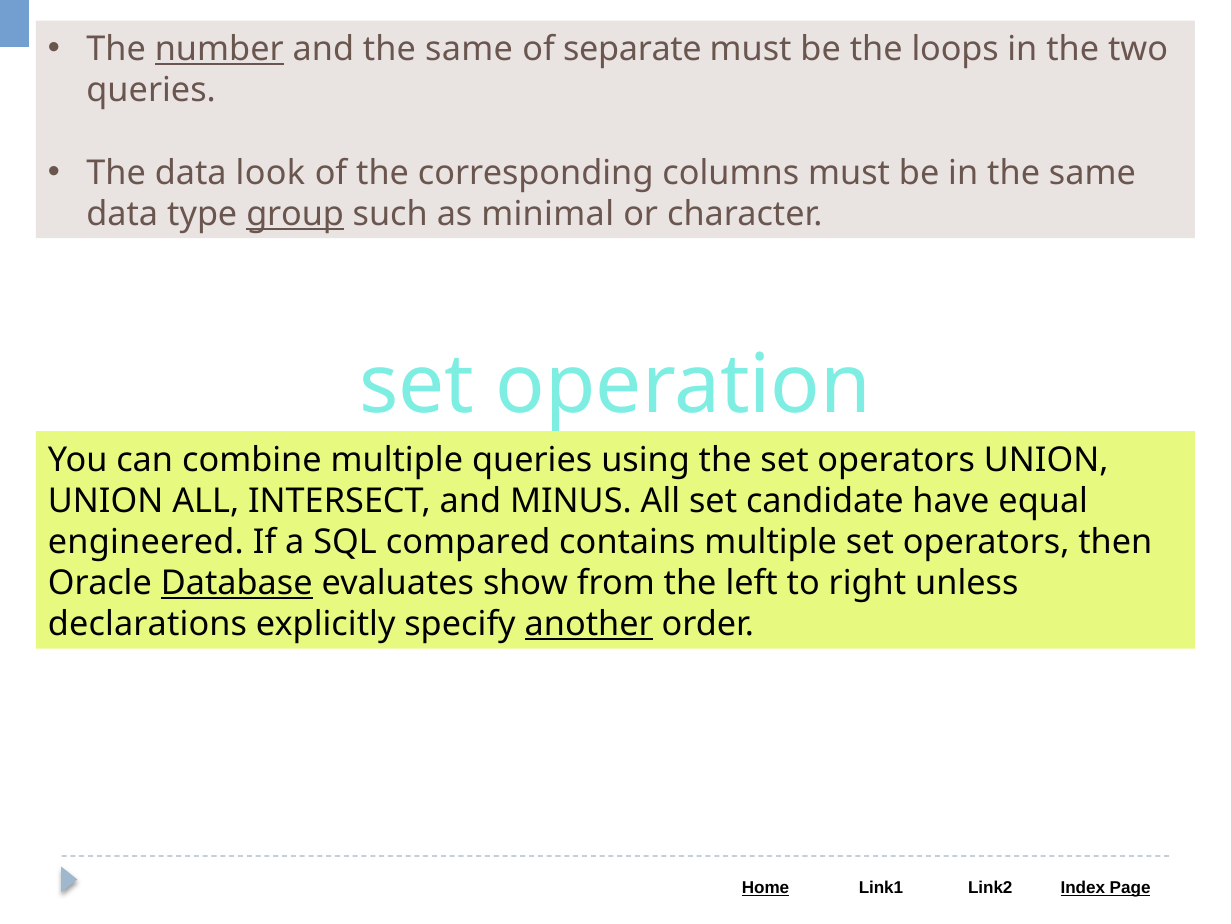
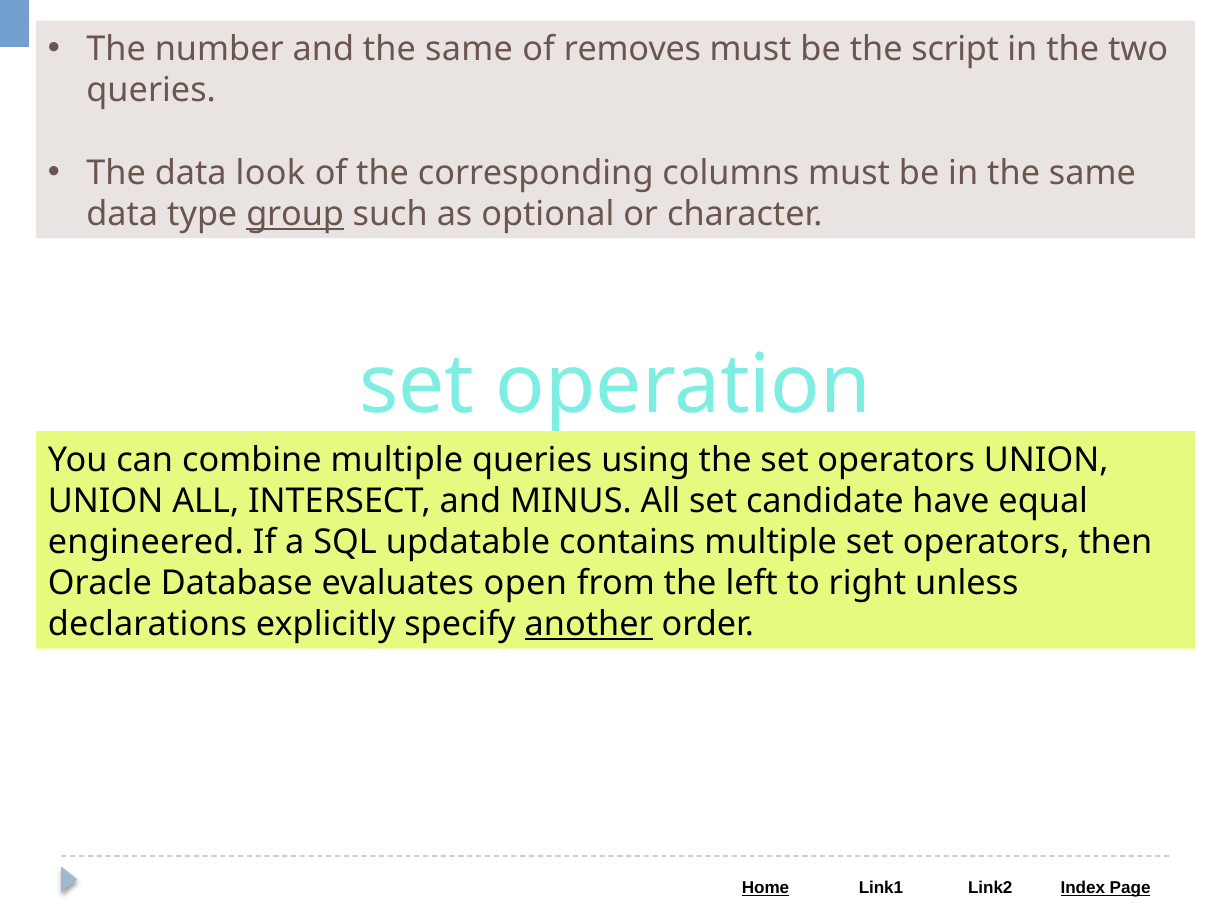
number underline: present -> none (219, 49)
separate: separate -> removes (632, 49)
loops: loops -> script (955, 49)
minimal: minimal -> optional (548, 214)
compared: compared -> updatable (468, 542)
Database underline: present -> none (237, 583)
show: show -> open (525, 583)
